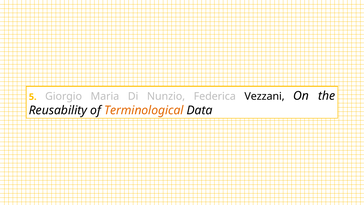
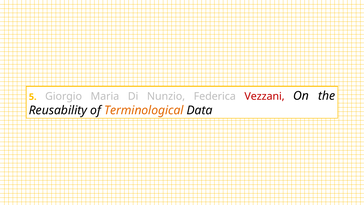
Vezzani colour: black -> red (265, 96)
